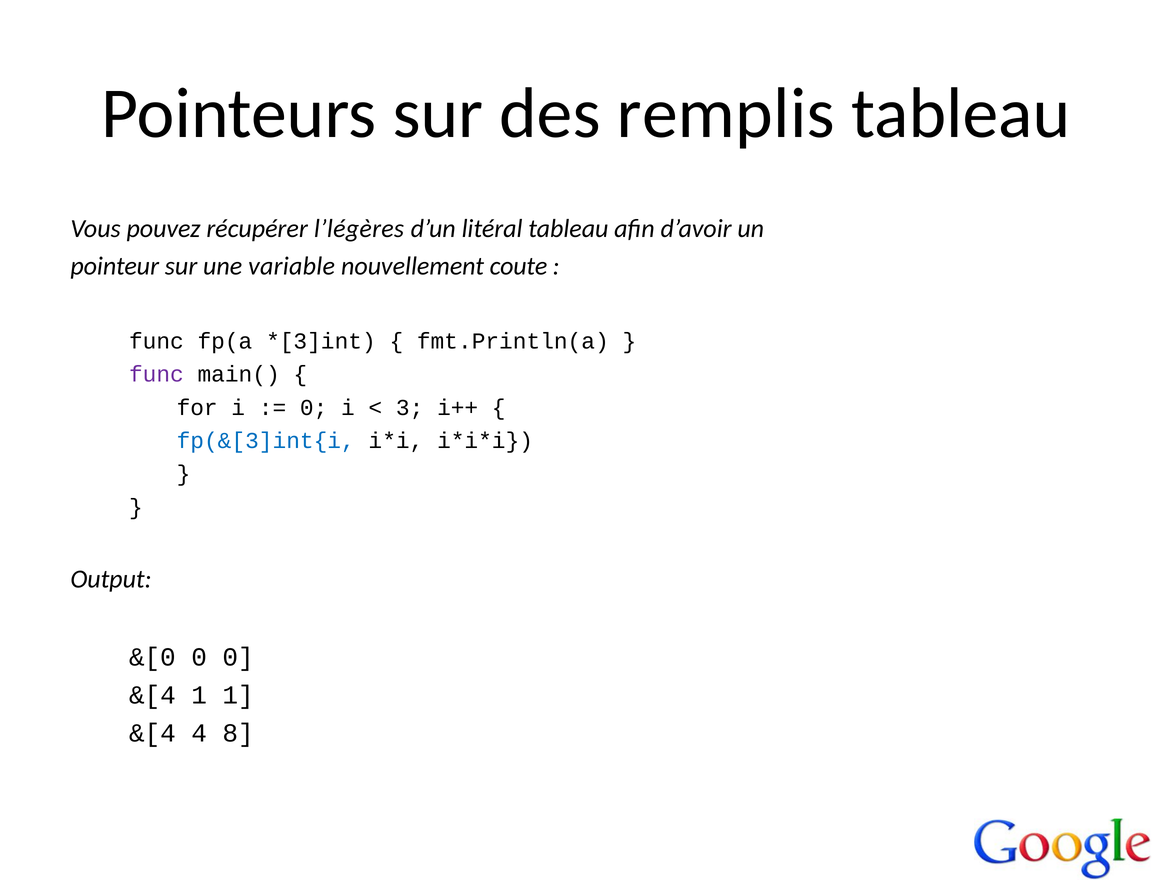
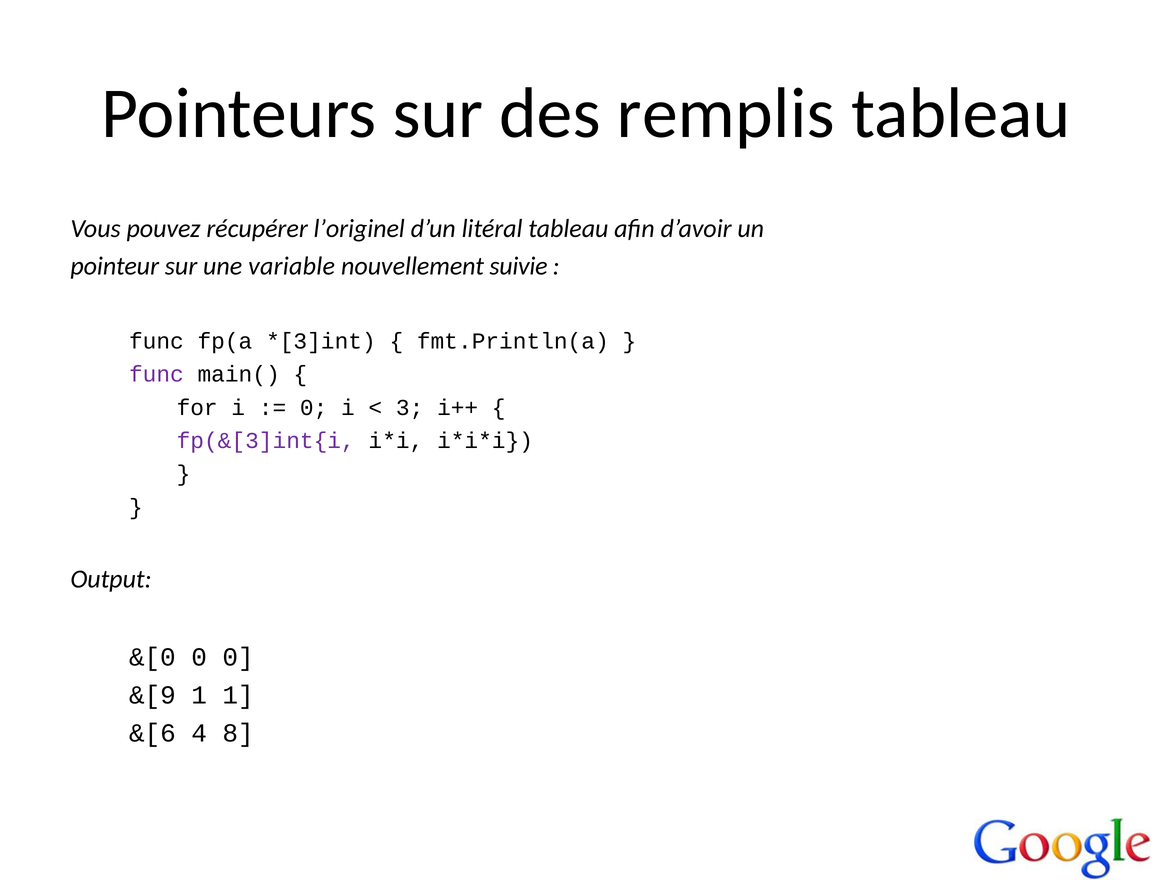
l’légères: l’légères -> l’originel (359, 229)
coute: coute -> suivie (518, 266)
fp(&[3]int{i colour: blue -> purple (266, 441)
&[4: &[4 -> &[9 (152, 695)
&[4: &[4 -> &[6 (152, 733)
